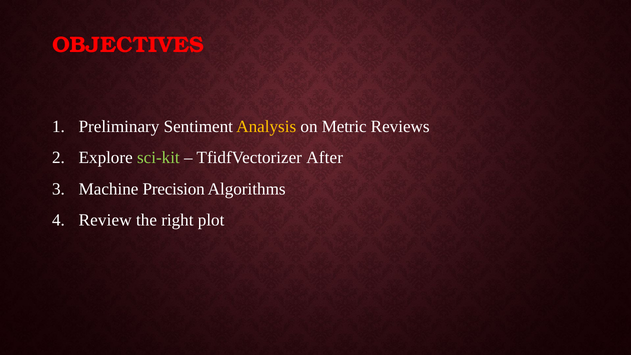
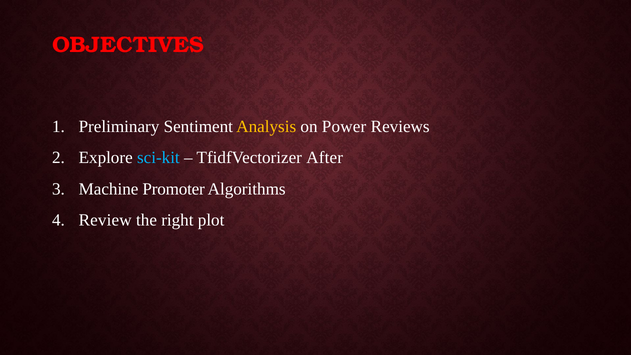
Metric: Metric -> Power (344, 126)
sci-kit colour: light green -> light blue (158, 158)
Precision: Precision -> Promoter (174, 189)
